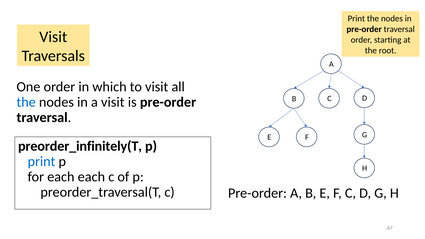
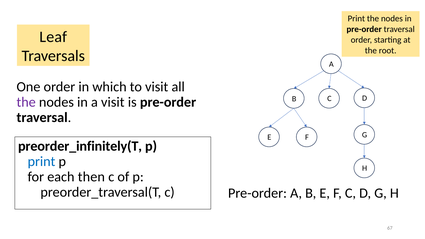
Visit: Visit -> Leaf (53, 37)
the colour: blue -> purple (26, 102)
each each: each -> then (91, 177)
